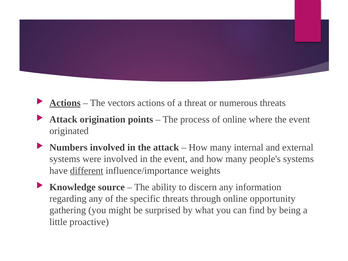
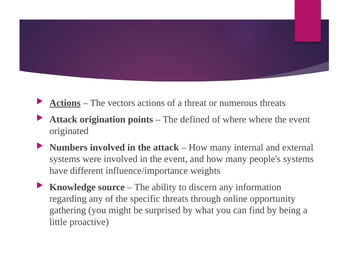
process: process -> defined (195, 119)
of online: online -> where (234, 119)
different underline: present -> none (87, 171)
